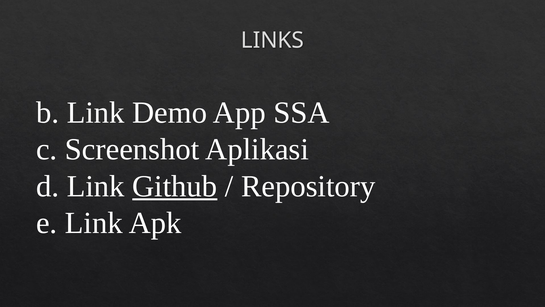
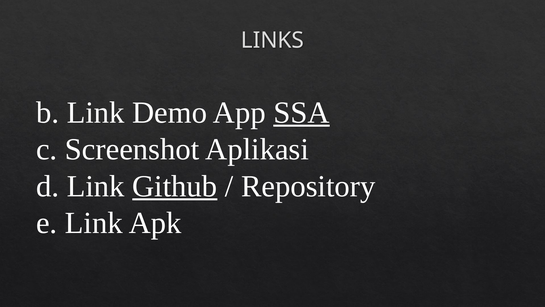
SSA underline: none -> present (302, 112)
